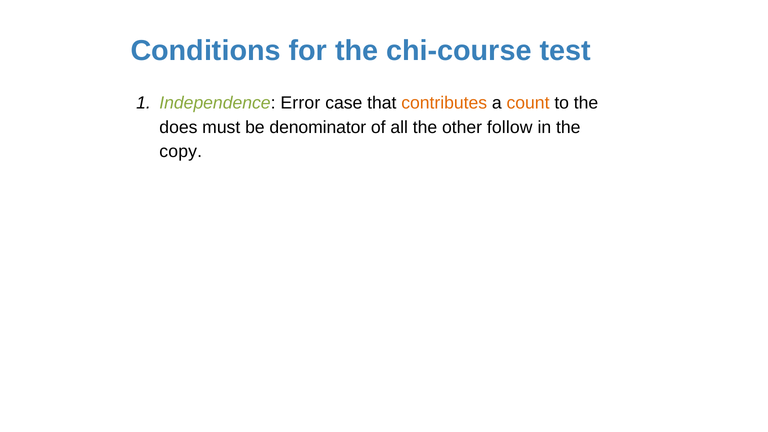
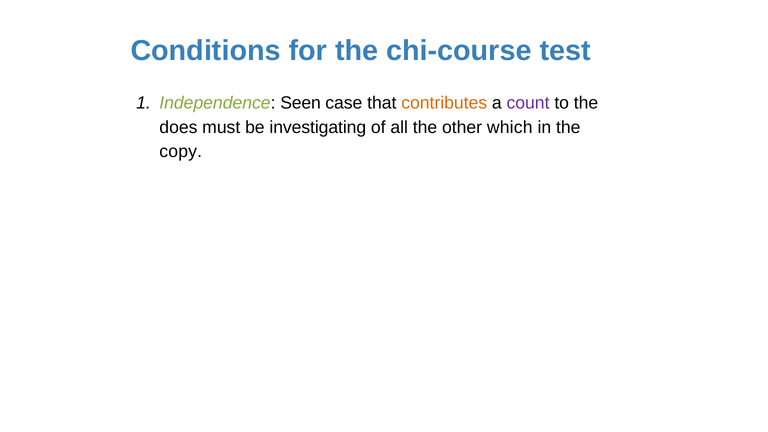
Error: Error -> Seen (301, 103)
count colour: orange -> purple (528, 103)
denominator: denominator -> investigating (318, 127)
follow: follow -> which (510, 127)
